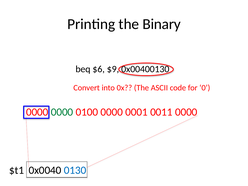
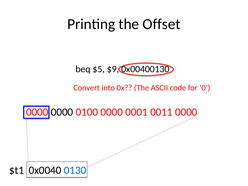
Binary: Binary -> Offset (162, 24)
$6: $6 -> $5 (99, 69)
0000 colour: green -> black (62, 112)
